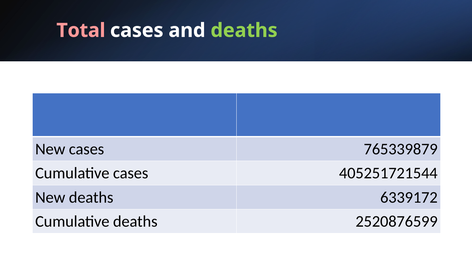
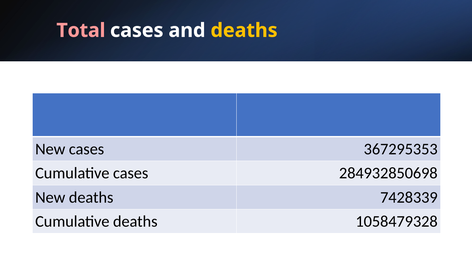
deaths colour: light green -> yellow (244, 30)
765339879: 765339879 -> 367295353 (401, 149)
405251721544: 405251721544 -> 284932850698 (388, 173)
6339172: 6339172 -> 7428339 (409, 197)
2520876599: 2520876599 -> 1058479328 (397, 221)
